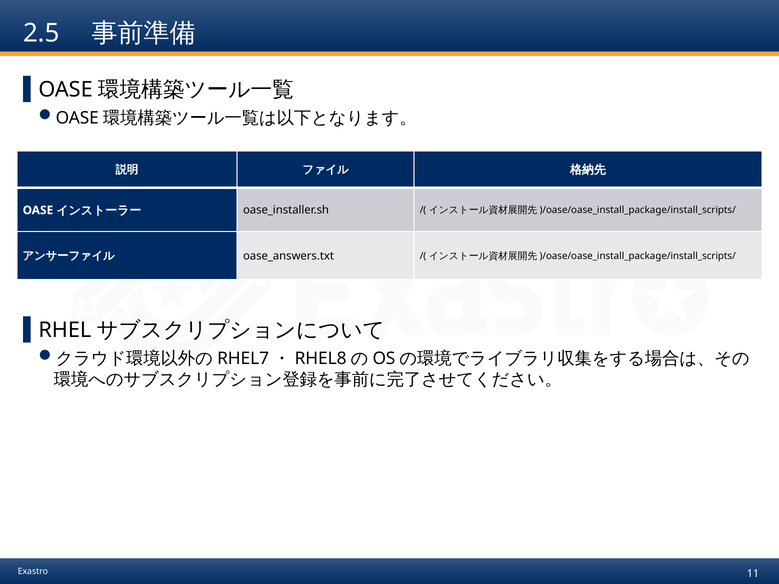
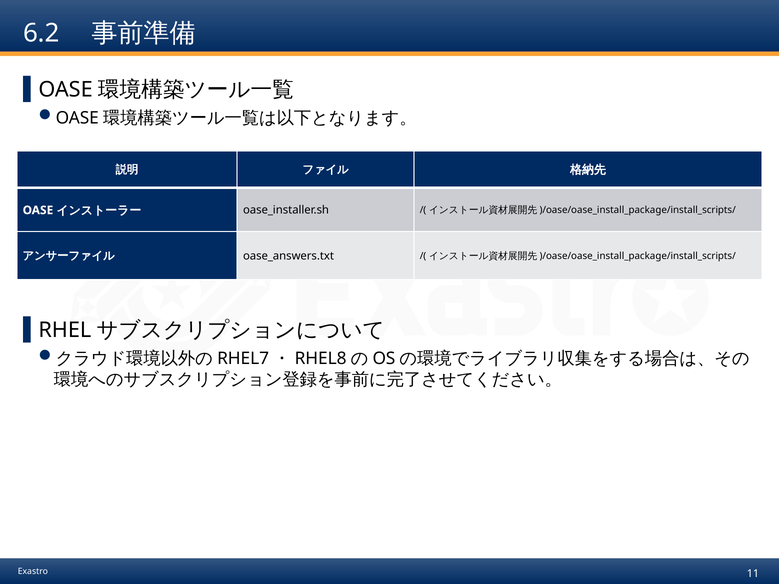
2.5: 2.5 -> 6.2 (41, 33)
